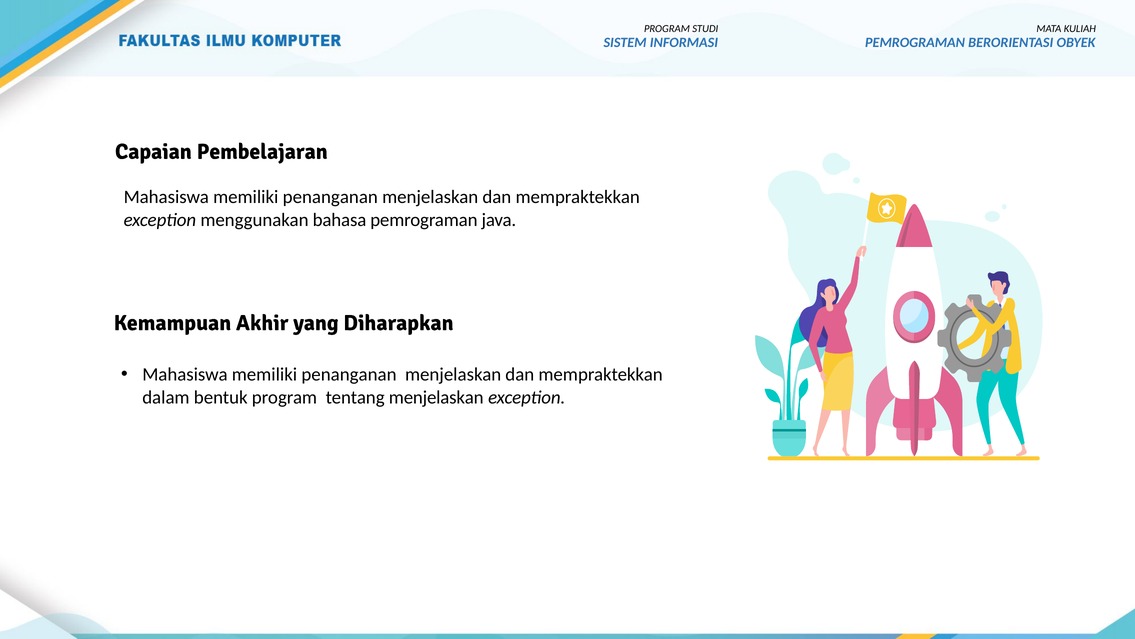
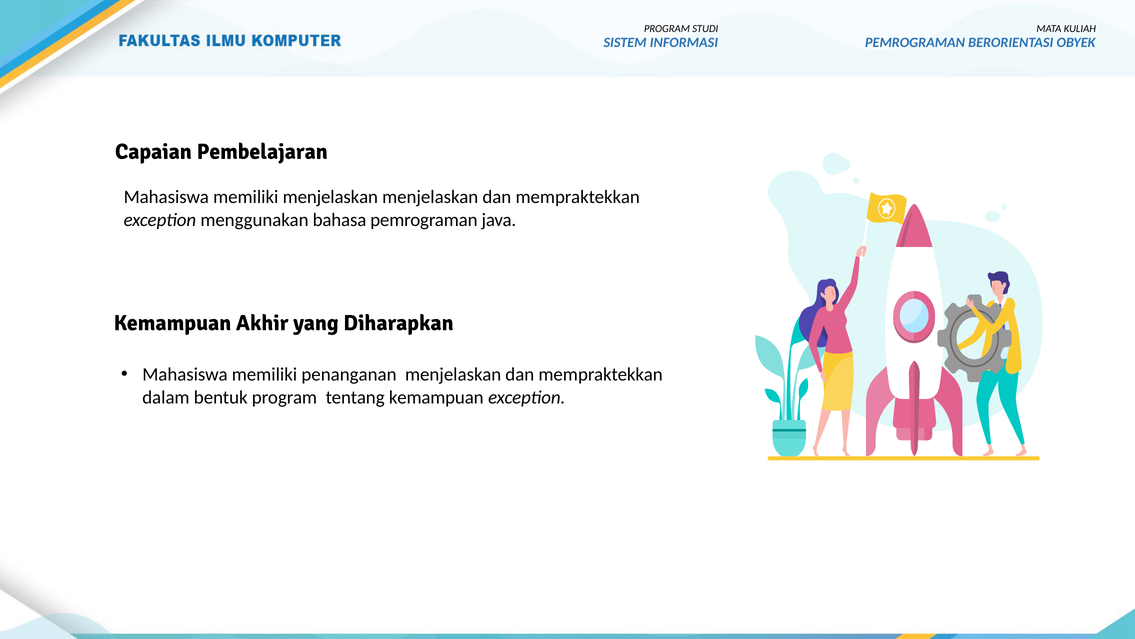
penanganan: penanganan -> menjelaskan (330, 197)
tentang menjelaskan: menjelaskan -> kemampuan (436, 397)
